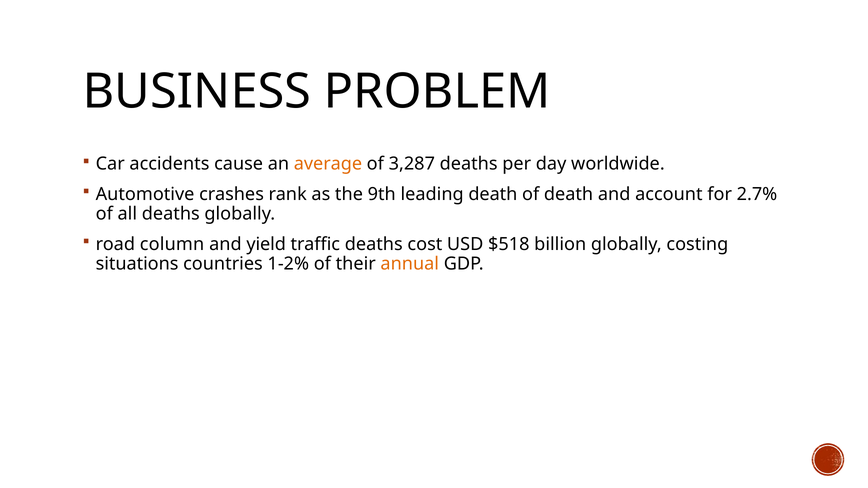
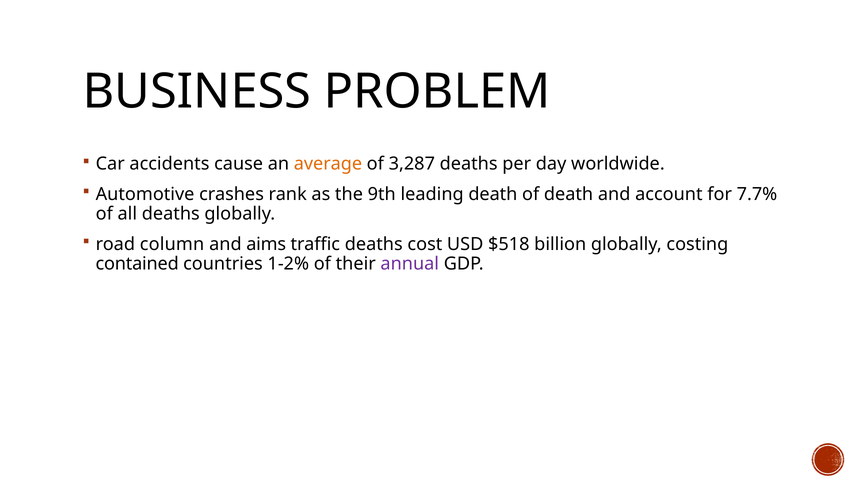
2.7%: 2.7% -> 7.7% (757, 194)
yield: yield -> aims (266, 244)
situations: situations -> contained (137, 264)
annual colour: orange -> purple (410, 264)
